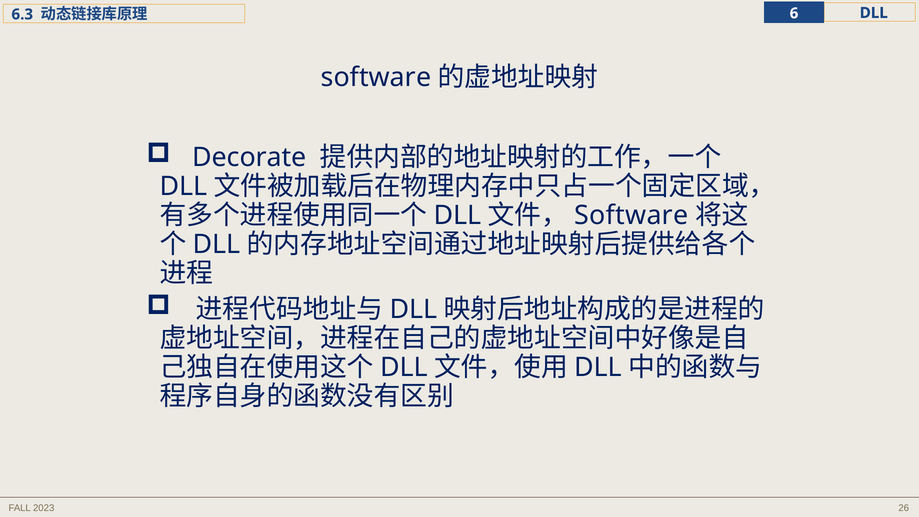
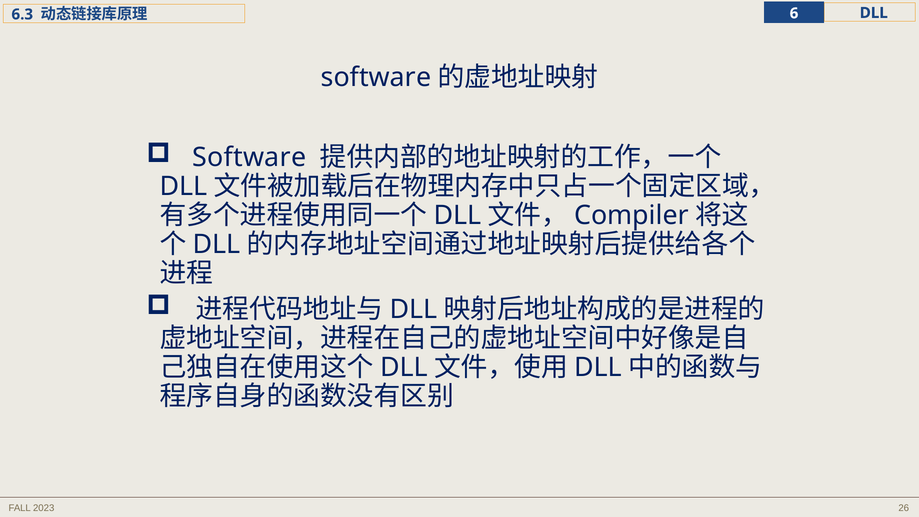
Decorate: Decorate -> Software (249, 157)
Software: Software -> Compiler (632, 215)
